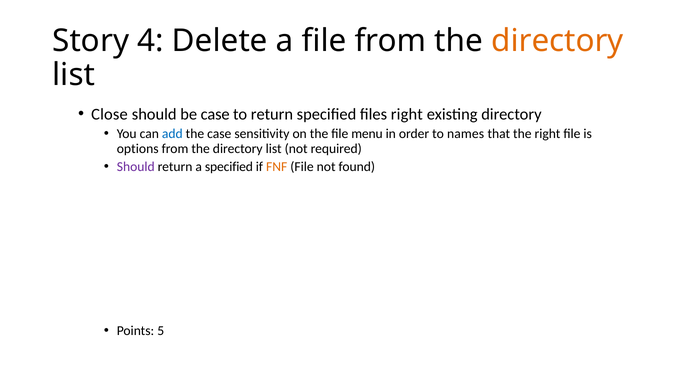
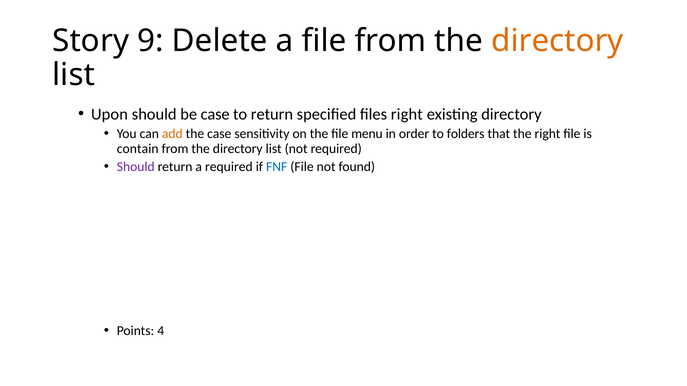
4: 4 -> 9 (151, 41)
Close: Close -> Upon (109, 114)
add colour: blue -> orange (172, 134)
names: names -> folders (466, 134)
options: options -> contain (138, 149)
a specified: specified -> required (229, 167)
FNF colour: orange -> blue (277, 167)
5: 5 -> 4 (161, 331)
